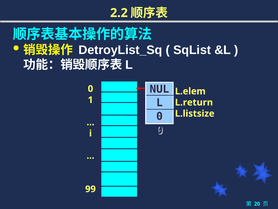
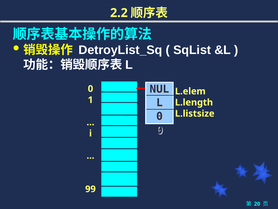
L.return: L.return -> L.length (194, 102)
